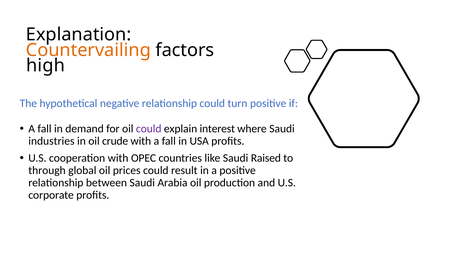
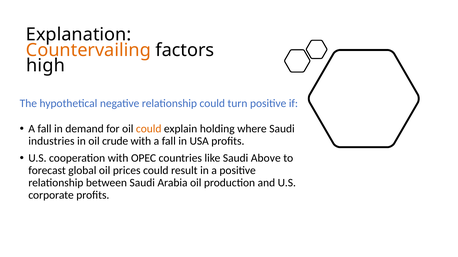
could colour: purple -> orange (149, 129)
interest: interest -> holding (217, 129)
Raised: Raised -> Above (266, 159)
through: through -> forecast (47, 171)
